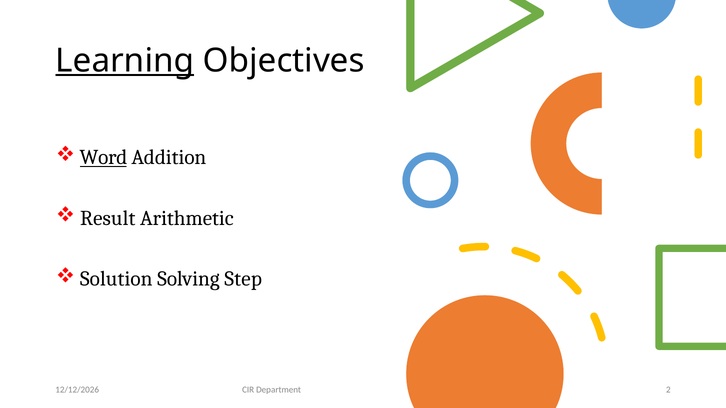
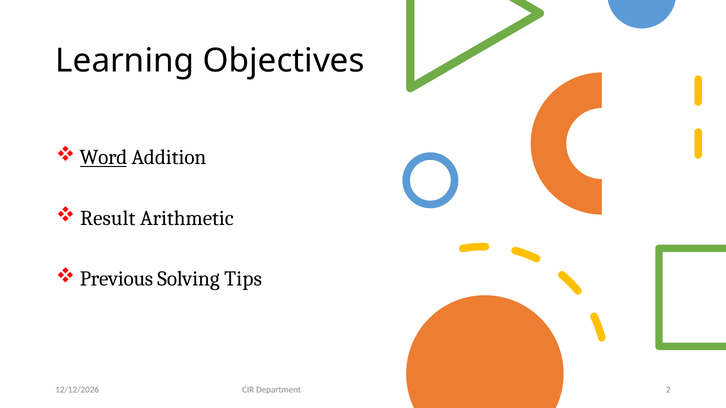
Learning underline: present -> none (125, 61)
Solution: Solution -> Previous (116, 279)
Step: Step -> Tips (243, 279)
